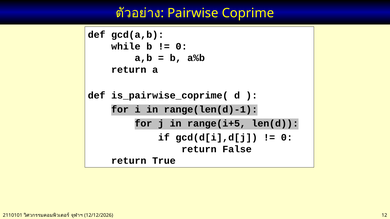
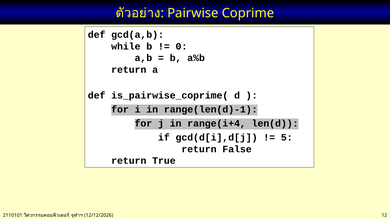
range(i+5: range(i+5 -> range(i+4 (217, 124)
0: 0 -> 5 (287, 138)
